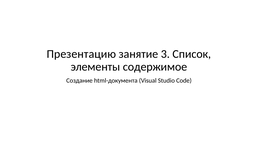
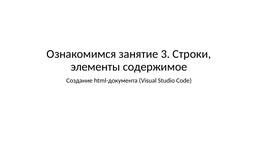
Презентацию: Презентацию -> Ознакомимся (81, 54)
Список: Список -> Строки (192, 54)
